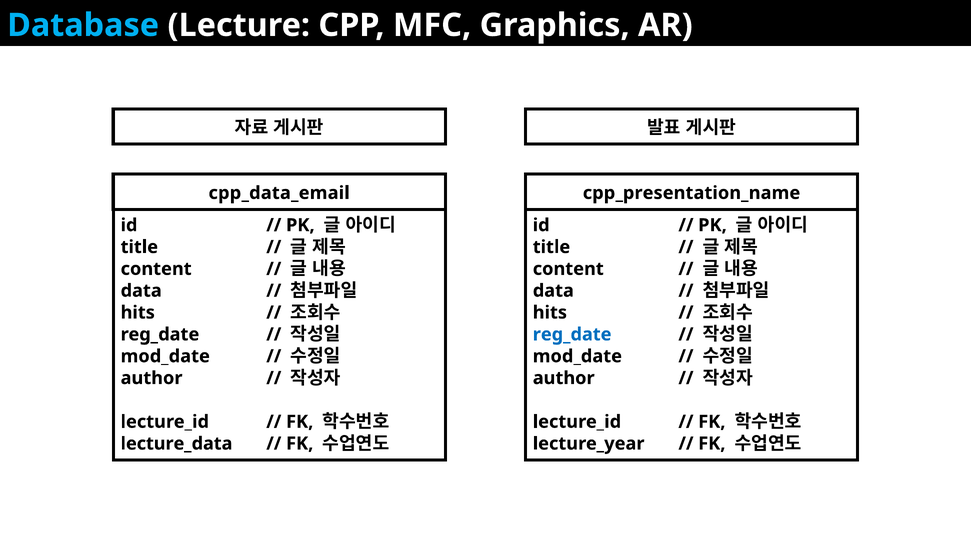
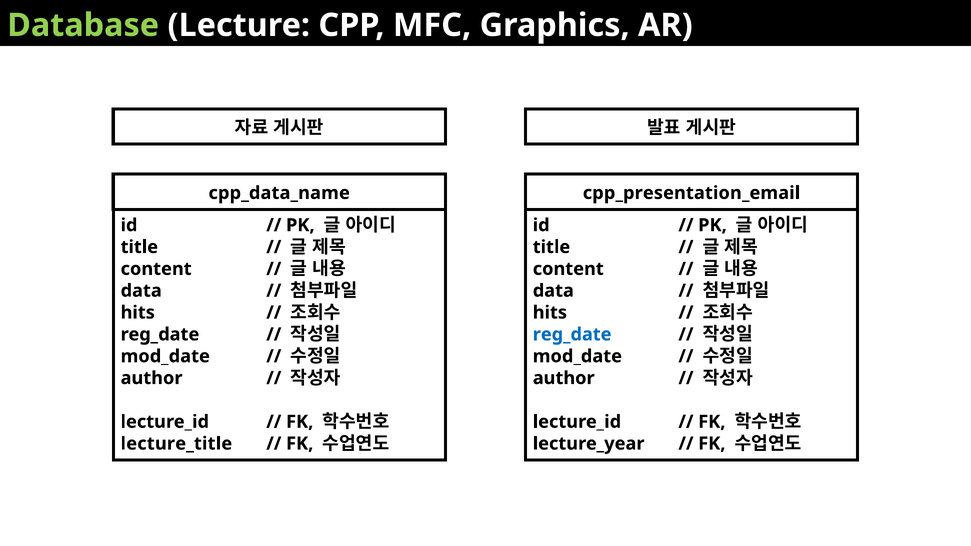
Database colour: light blue -> light green (83, 25)
cpp_data_email: cpp_data_email -> cpp_data_name (279, 193)
cpp_presentation_name: cpp_presentation_name -> cpp_presentation_email (691, 193)
lecture_data: lecture_data -> lecture_title (176, 444)
